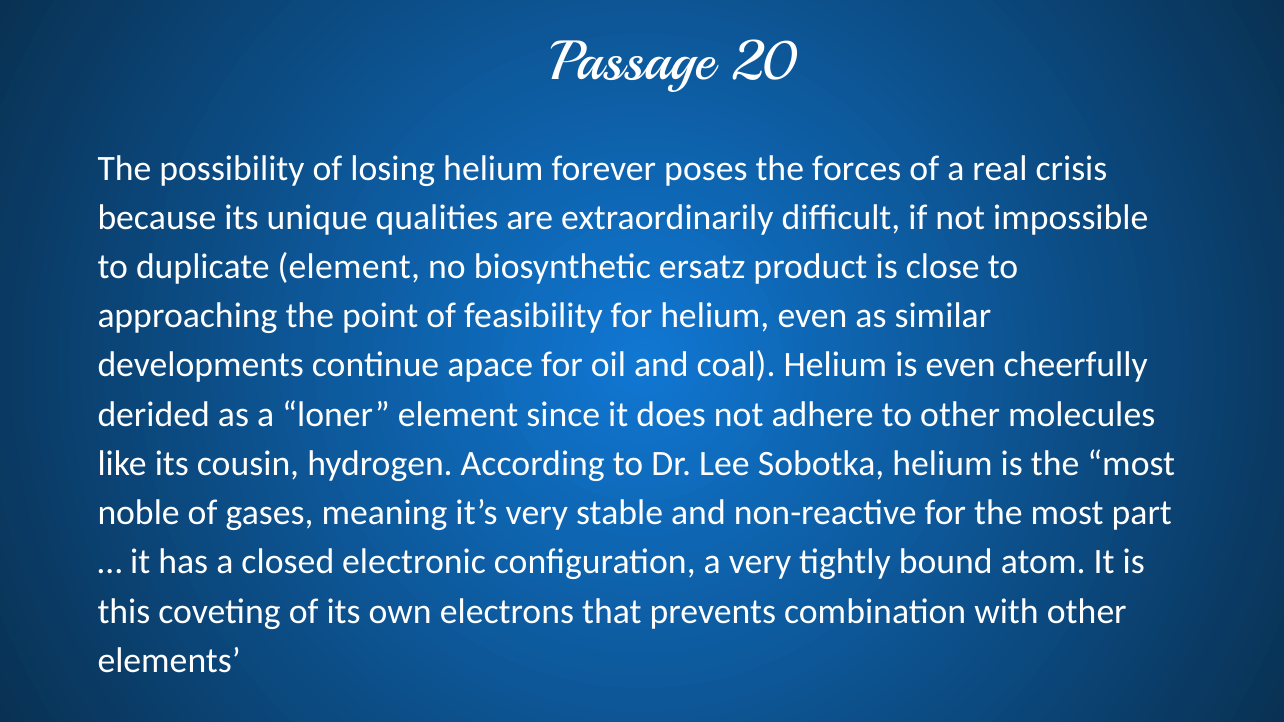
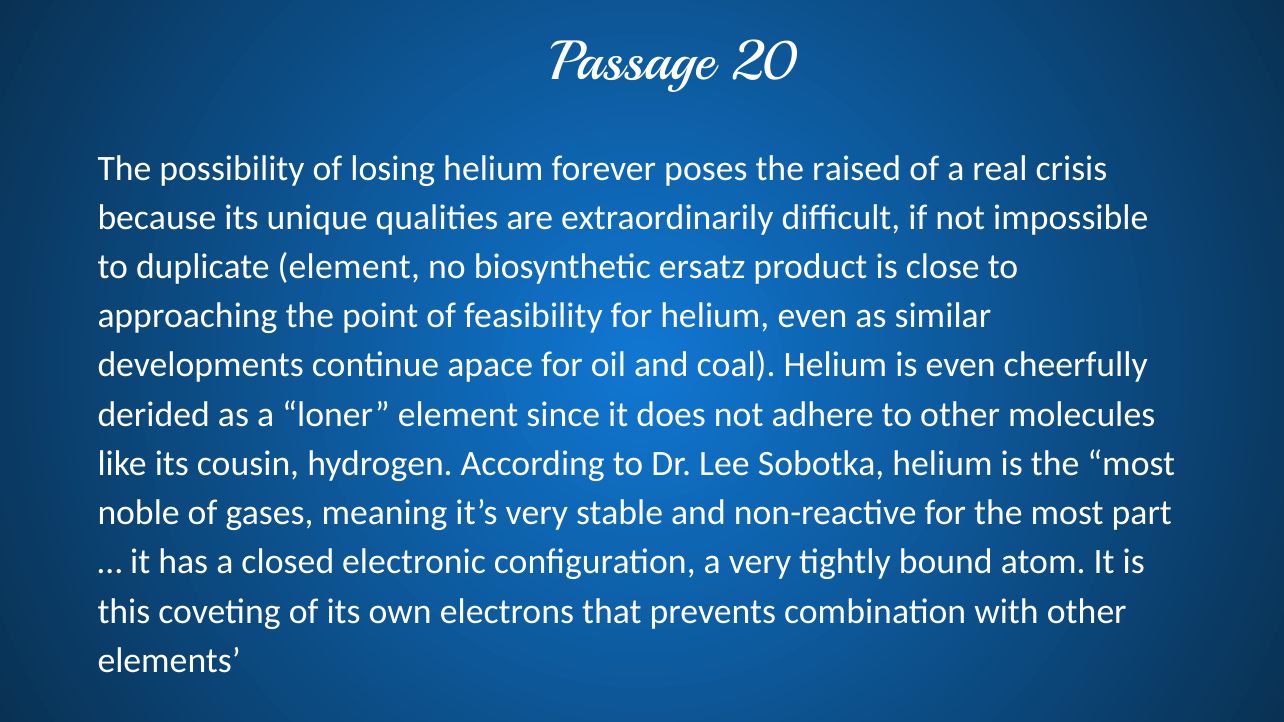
forces: forces -> raised (857, 168)
